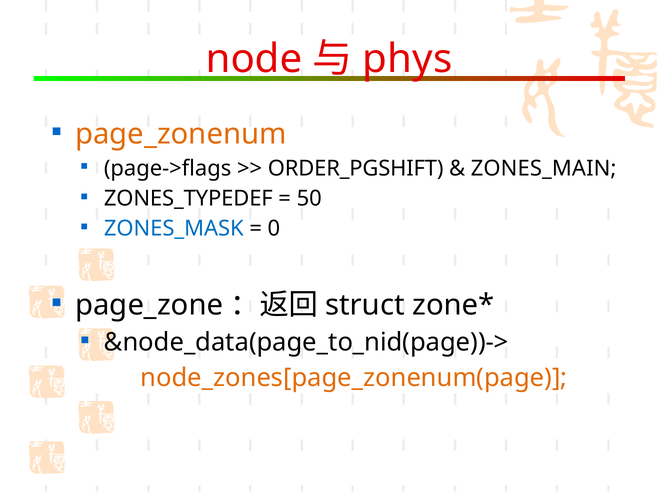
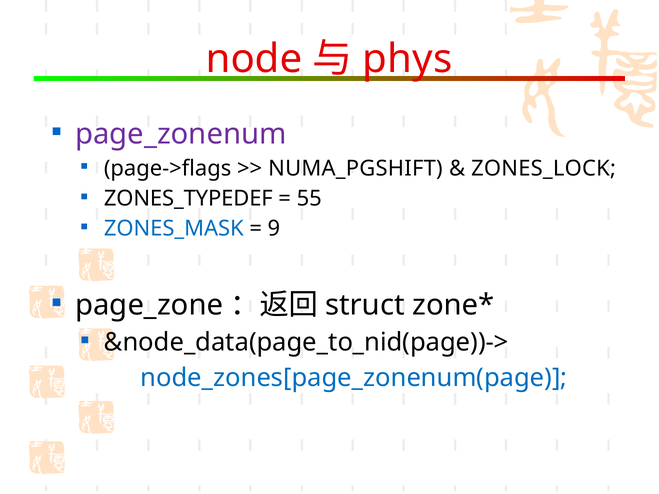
page_zonenum colour: orange -> purple (181, 134)
ORDER_PGSHIFT: ORDER_PGSHIFT -> NUMA_PGSHIFT (355, 168)
ZONES_MAIN: ZONES_MAIN -> ZONES_LOCK (544, 168)
50: 50 -> 55 (309, 199)
0: 0 -> 9 (274, 229)
node_zones[page_zonenum(page colour: orange -> blue (354, 378)
